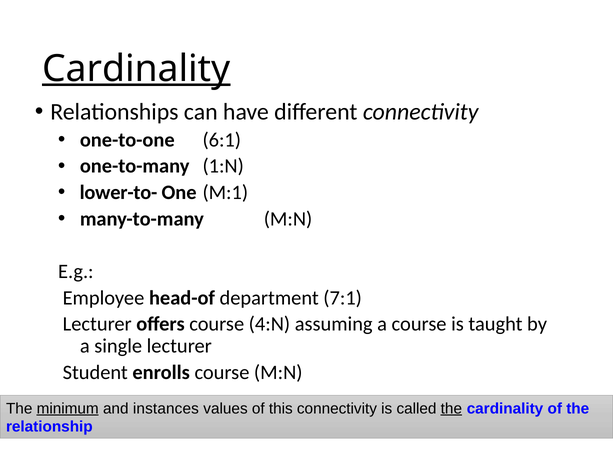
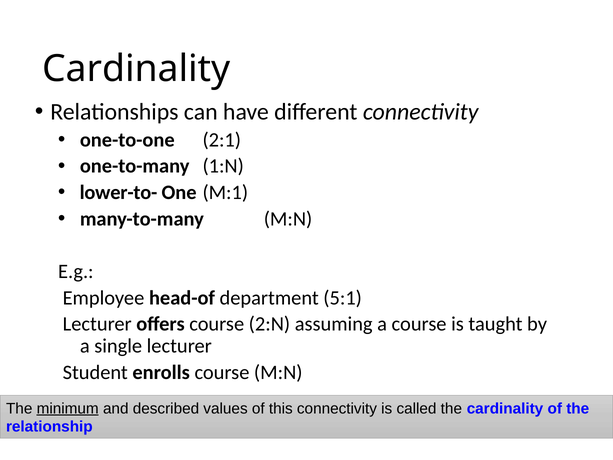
Cardinality underline: present -> none (136, 69)
6:1: 6:1 -> 2:1 (222, 140)
7:1: 7:1 -> 5:1 (343, 298)
4:N: 4:N -> 2:N (269, 324)
instances: instances -> described (166, 408)
the underline: present -> none (451, 408)
